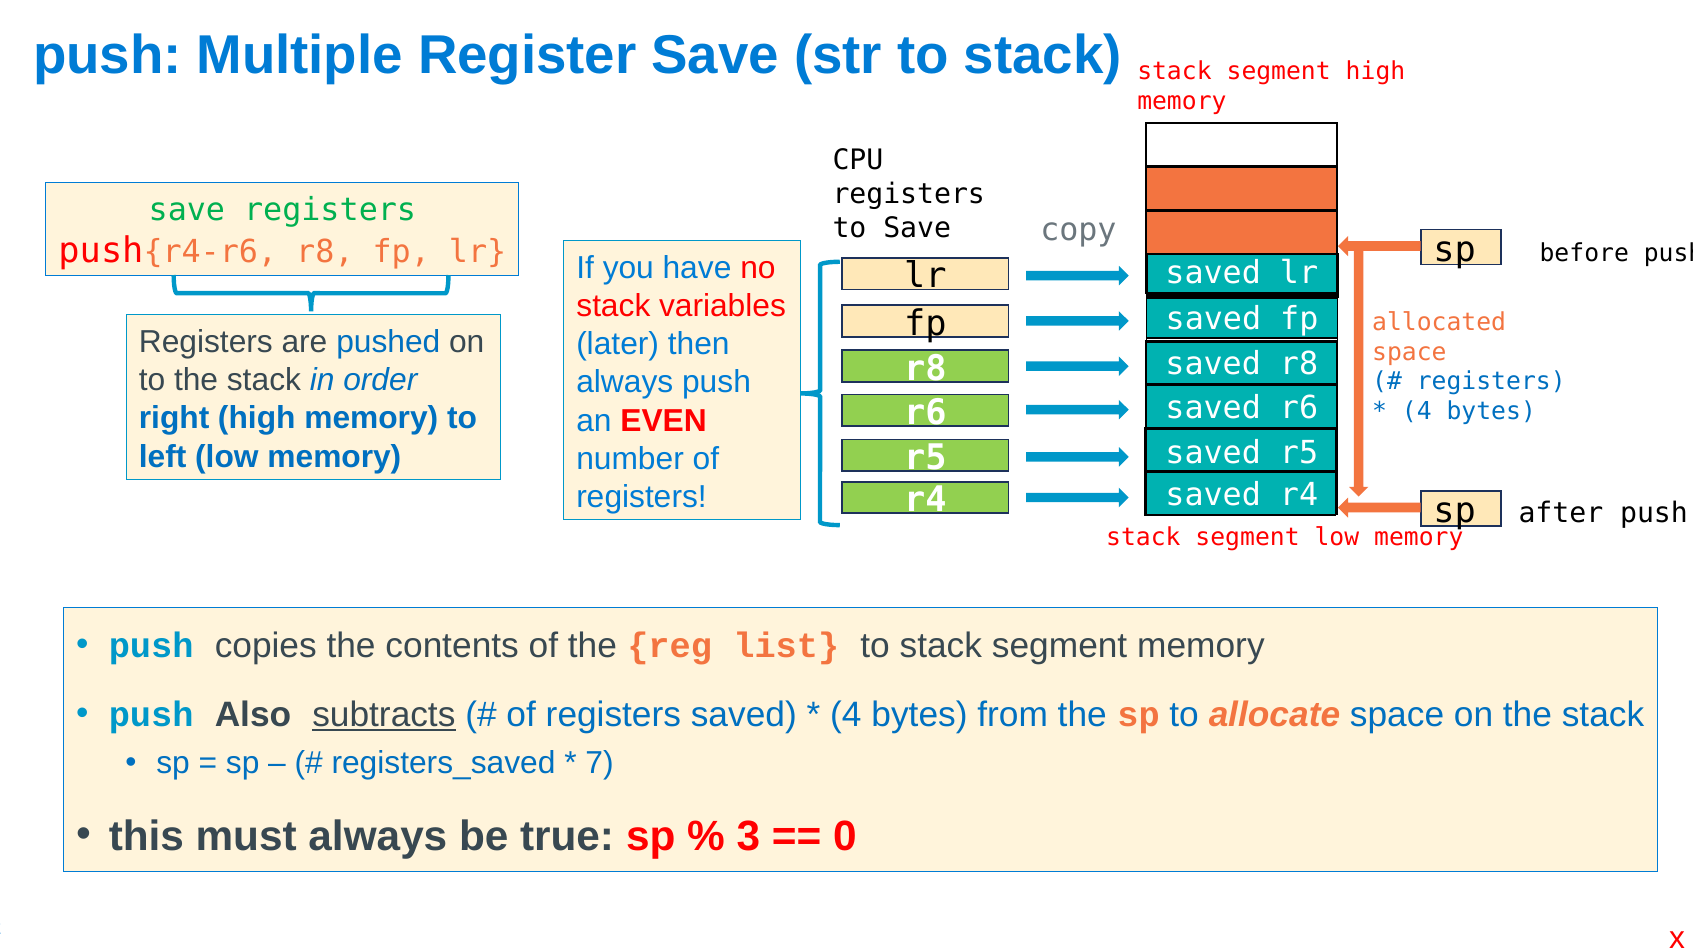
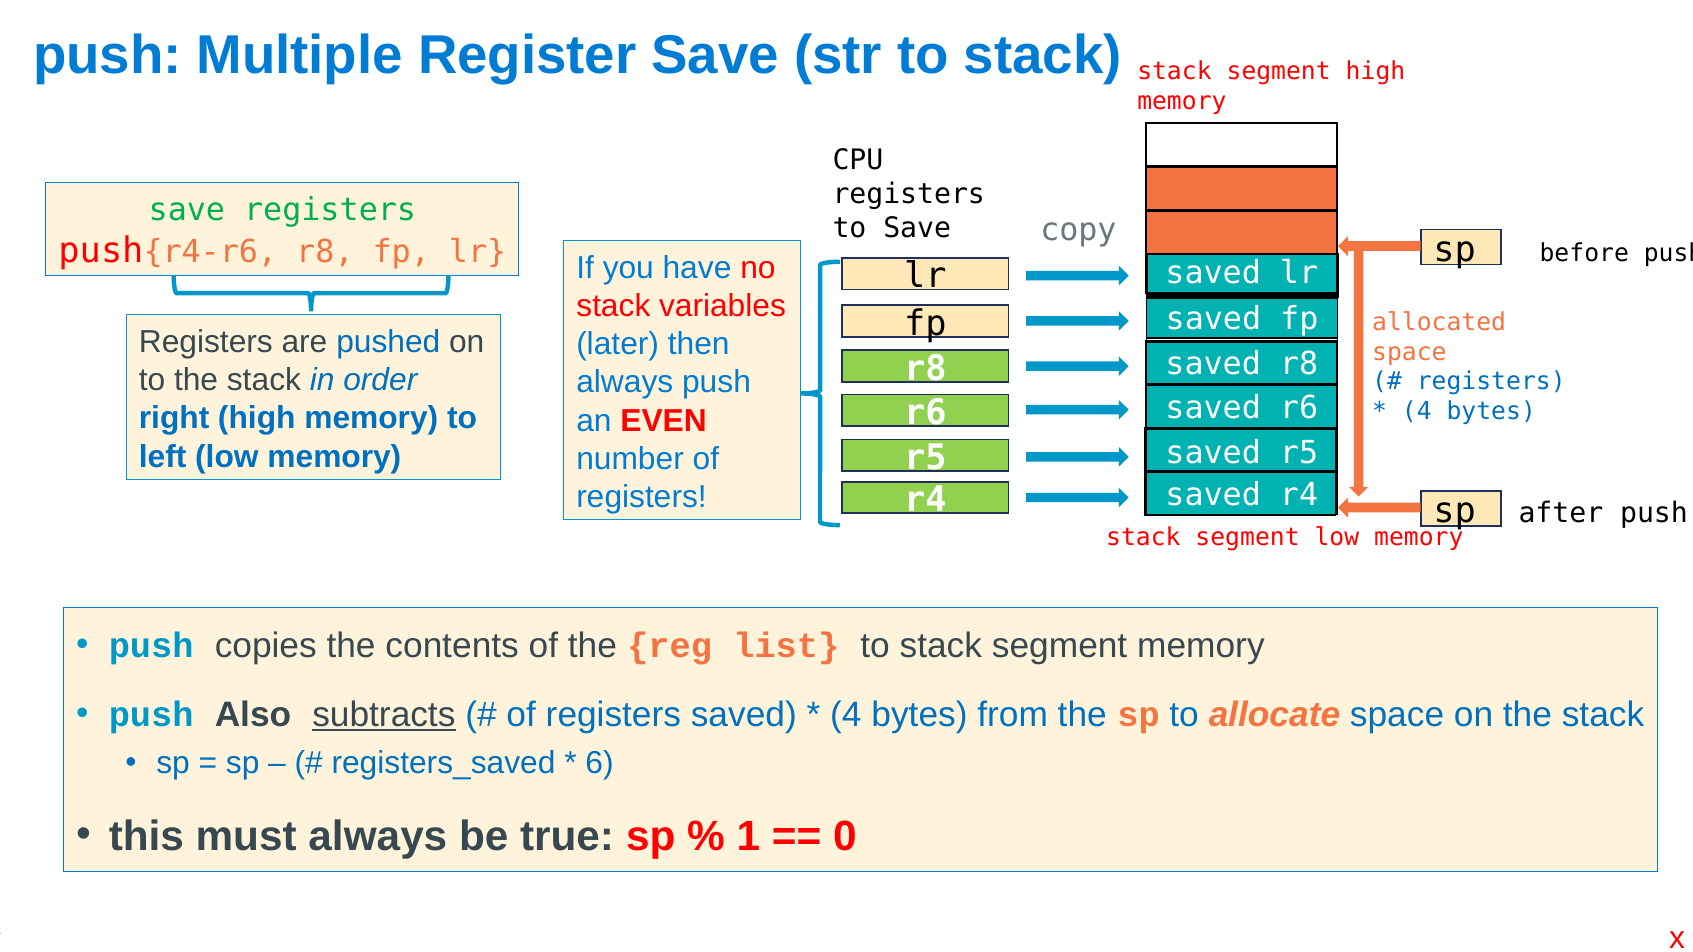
7: 7 -> 6 (599, 764)
3: 3 -> 1 (748, 837)
